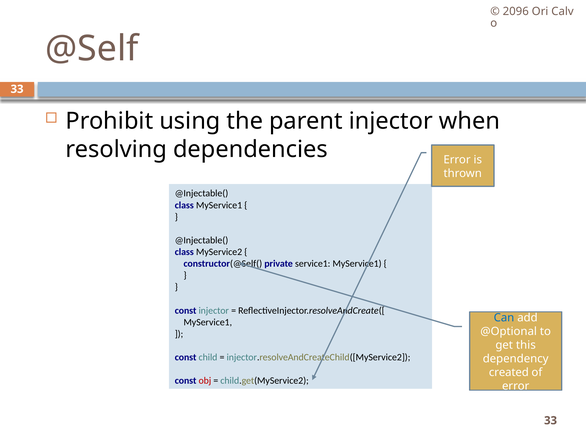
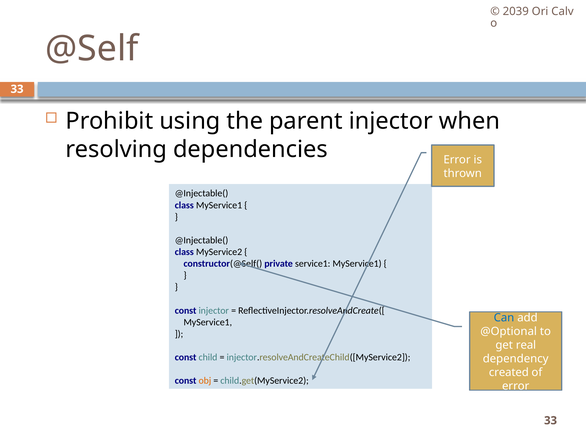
2096: 2096 -> 2039 (516, 12)
this: this -> real (526, 345)
obj colour: red -> orange (205, 381)
